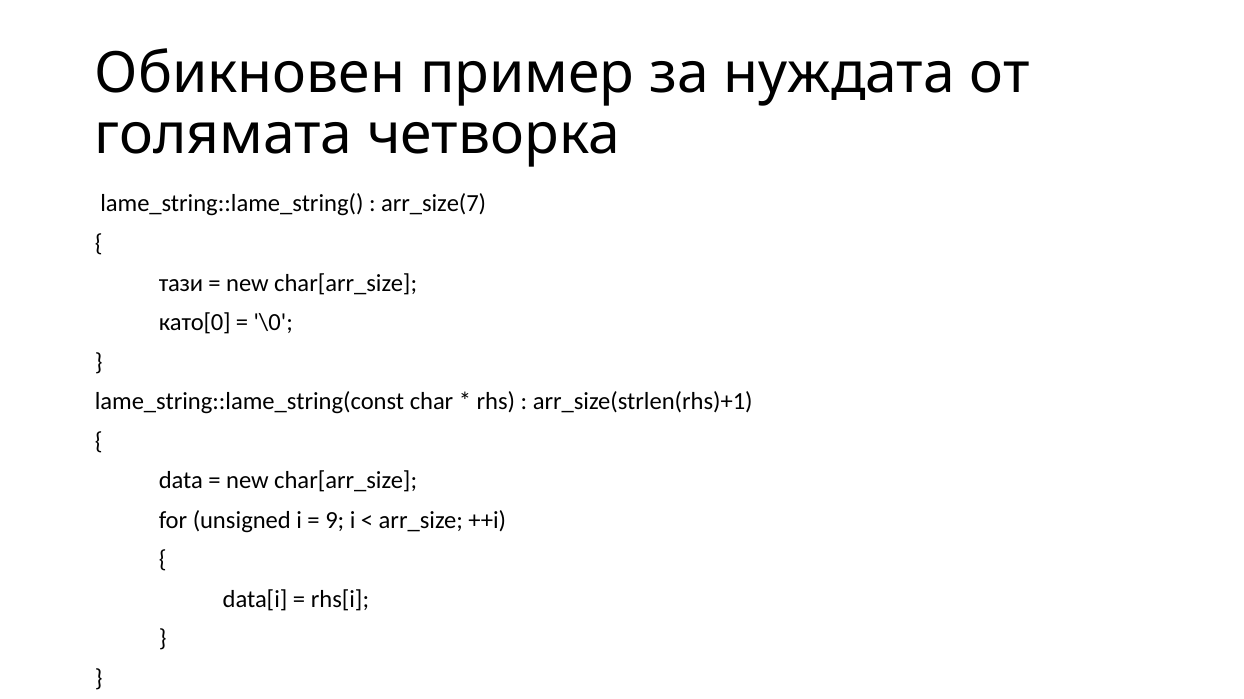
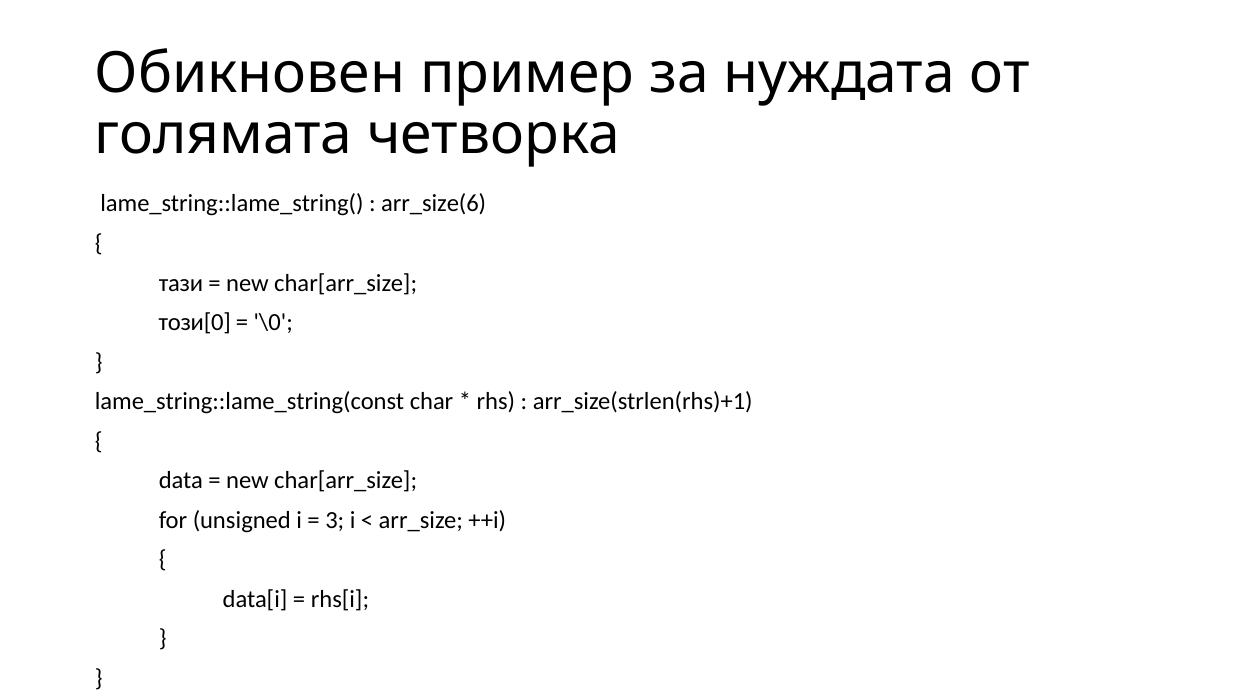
arr_size(7: arr_size(7 -> arr_size(6 (434, 204)
като[0: като[0 -> този[0 (195, 323)
9: 9 -> 3 (335, 521)
